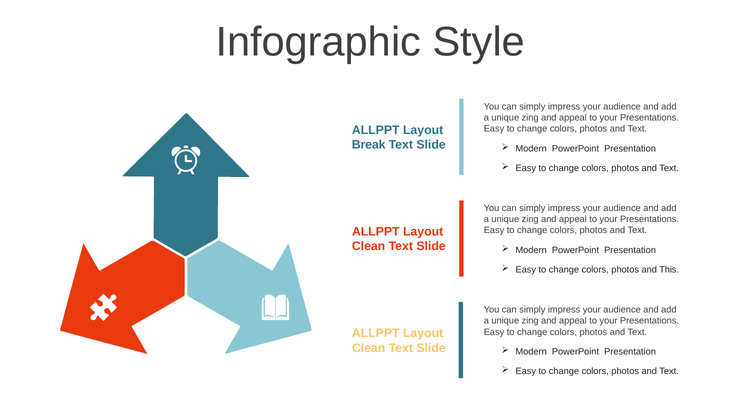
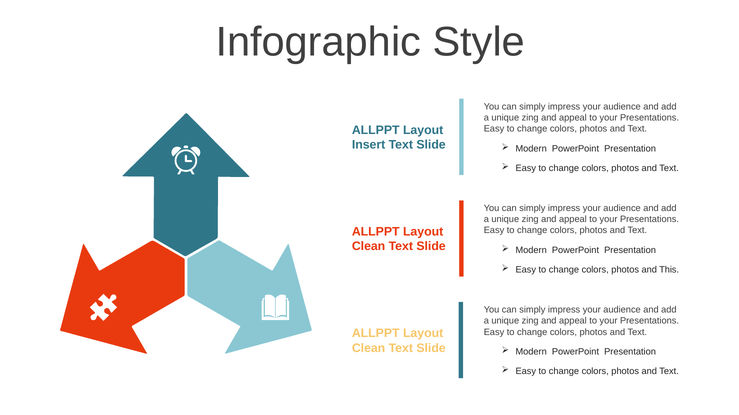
Break: Break -> Insert (369, 145)
